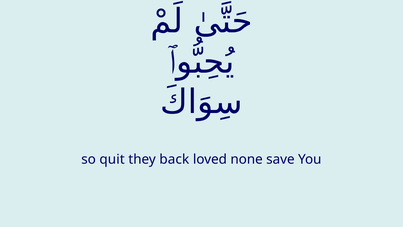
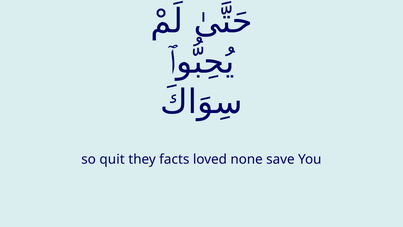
back: back -> facts (174, 159)
